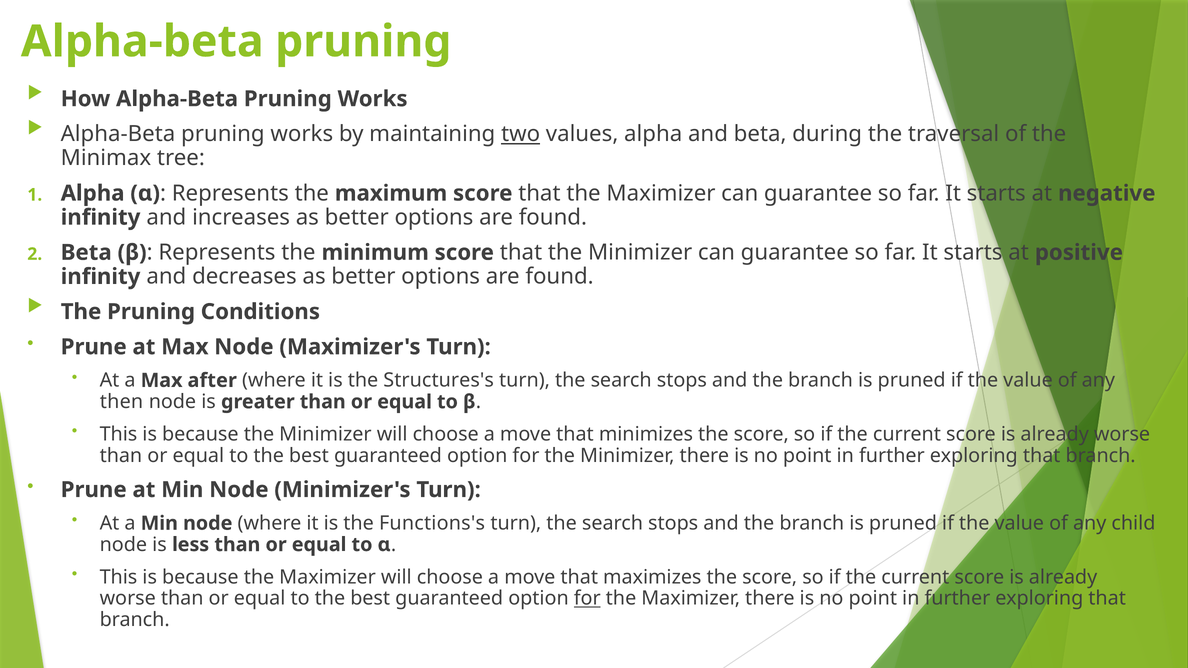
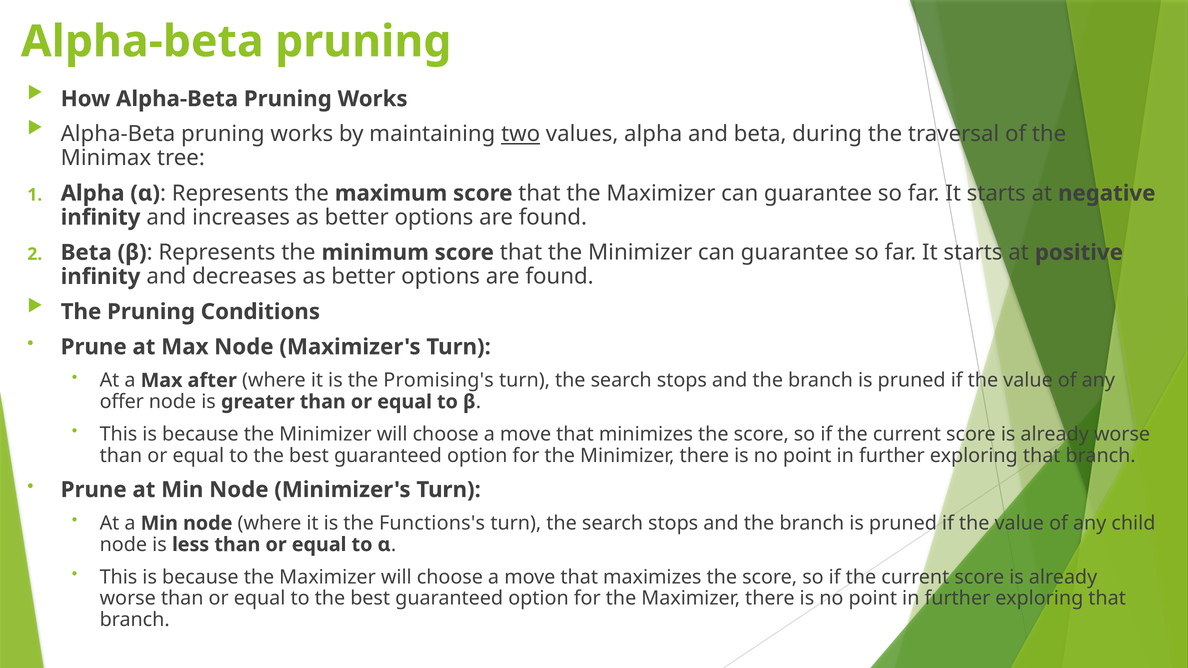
Structures's: Structures's -> Promising's (439, 381)
then: then -> offer (122, 402)
for underline: present -> none (587, 599)
